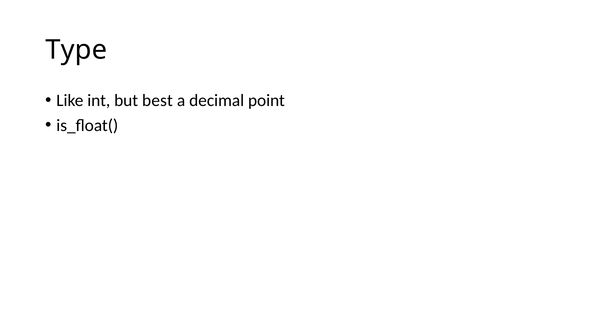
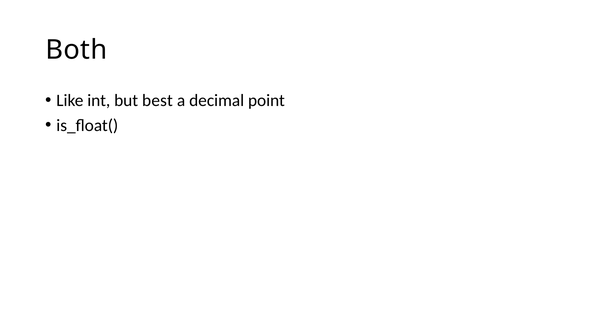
Type: Type -> Both (76, 50)
